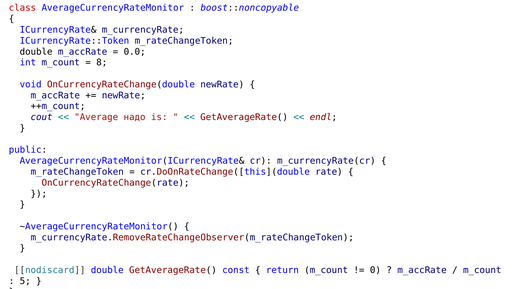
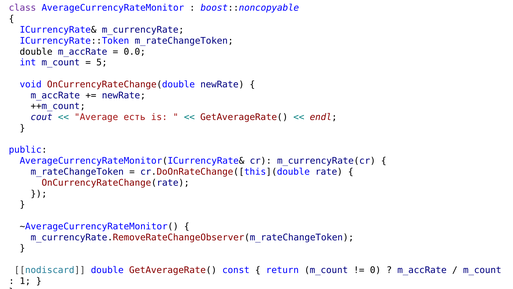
class colour: red -> purple (22, 8)
8: 8 -> 5 (102, 62)
надо: надо -> есть (135, 117)
5: 5 -> 1 (25, 281)
